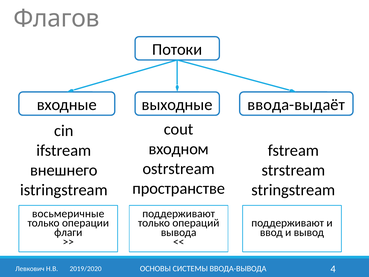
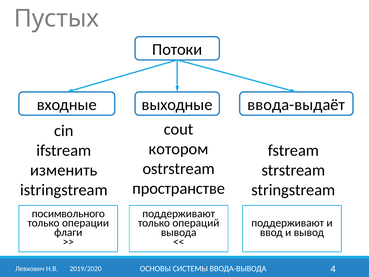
Флагов: Флагов -> Пустых (56, 18)
входном: входном -> котором (179, 149)
внешнего: внешнего -> изменить (64, 170)
восьмеричные: восьмеричные -> посимвольного (68, 213)
